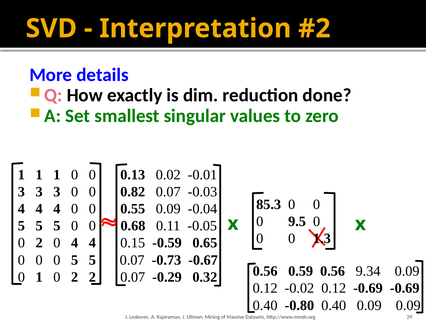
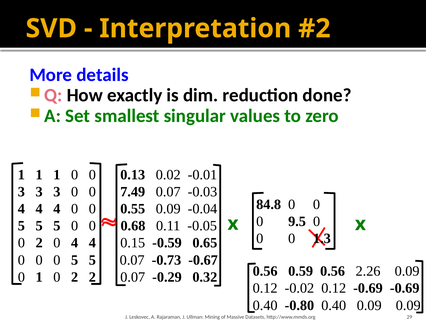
0.82: 0.82 -> 7.49 (133, 191)
85.3: 85.3 -> 84.8 (269, 204)
9.34: 9.34 -> 2.26 (368, 271)
